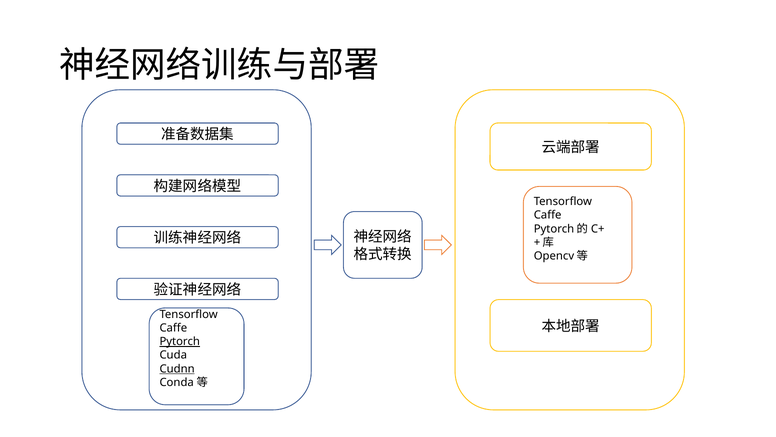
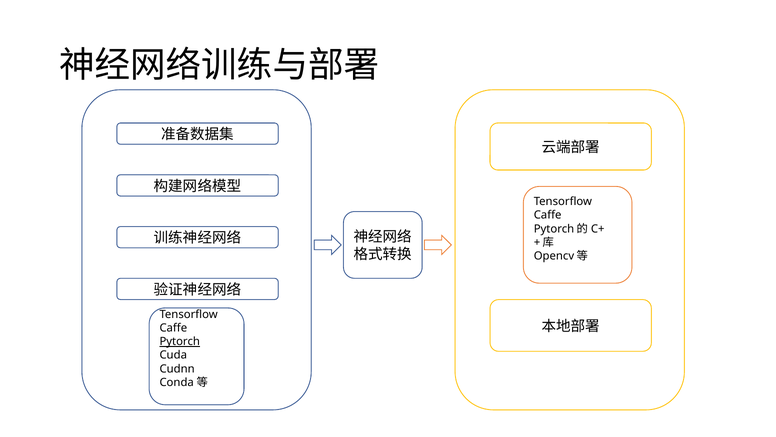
Cudnn underline: present -> none (177, 368)
